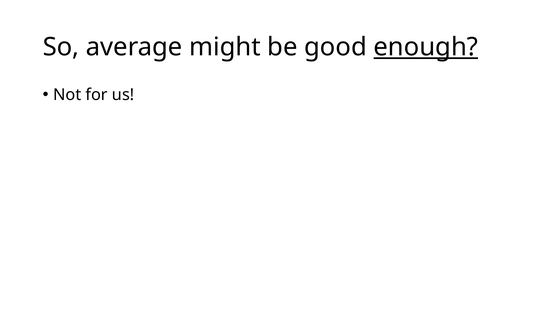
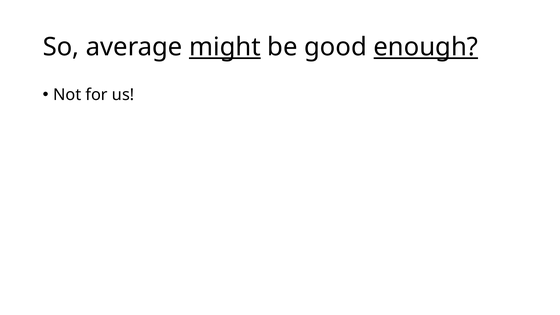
might underline: none -> present (225, 47)
